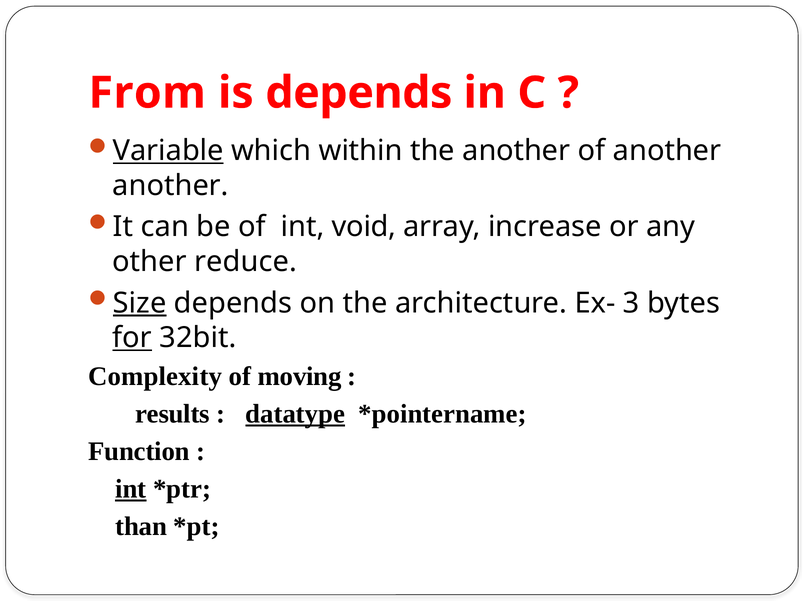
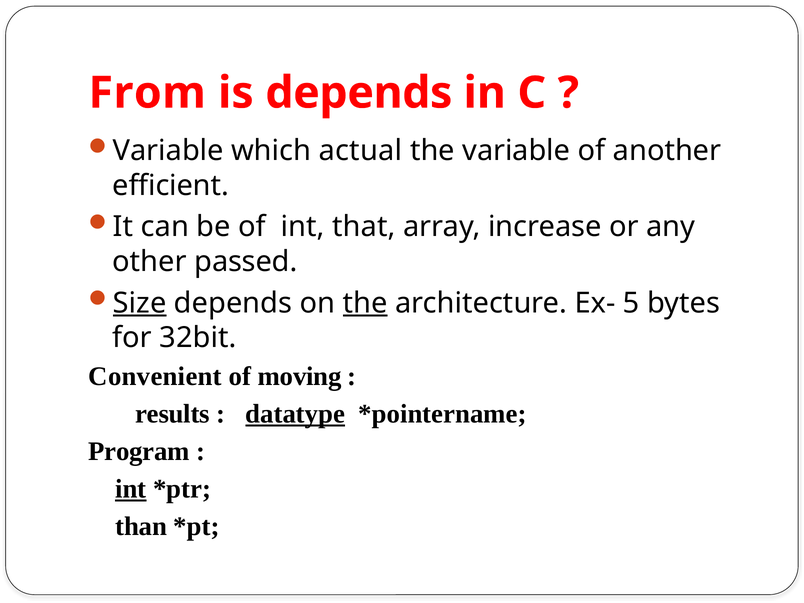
Variable underline: present -> none (168, 151)
within: within -> actual (361, 151)
the another: another -> variable (516, 151)
another: another -> efficient (171, 186)
void: void -> that (364, 227)
reduce: reduce -> passed (246, 262)
the underline: none -> present (365, 303)
3: 3 -> 5 (631, 303)
for underline: present -> none (132, 338)
Complexity: Complexity -> Convenient (155, 376)
Function: Function -> Program (139, 451)
